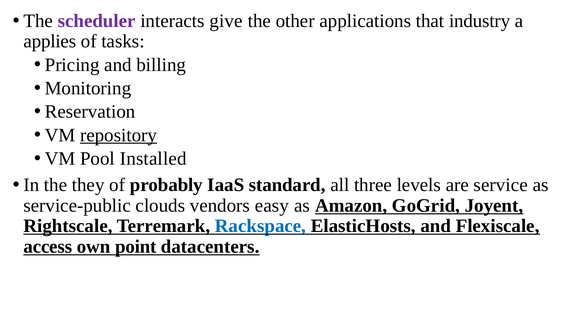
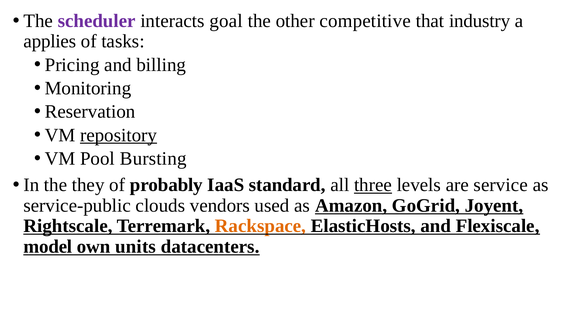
give: give -> goal (226, 21)
applications: applications -> competitive (365, 21)
Installed: Installed -> Bursting (153, 159)
three underline: none -> present (373, 185)
easy: easy -> used (272, 206)
Rackspace colour: blue -> orange (261, 226)
access: access -> model (48, 246)
point: point -> units (136, 246)
